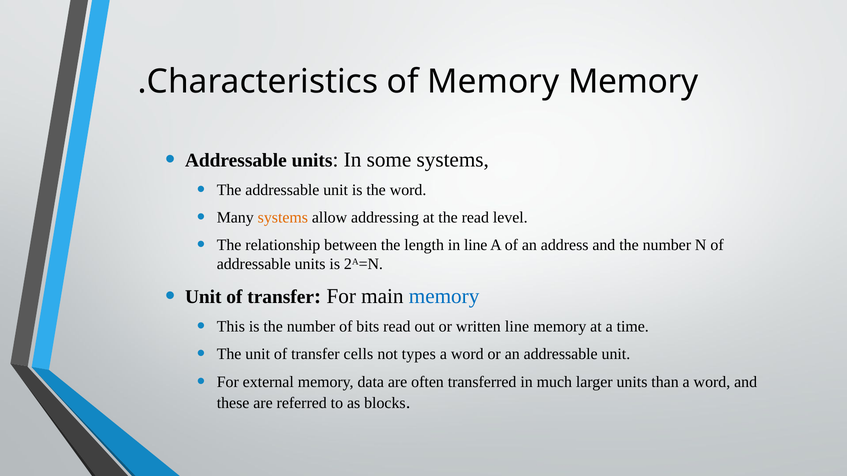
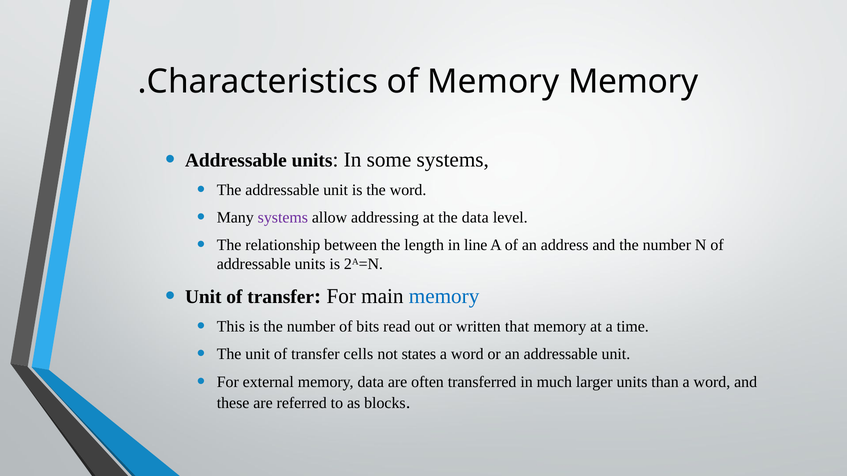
systems colour: orange -> purple (283, 218)
the read: read -> data (475, 218)
written line: line -> that (517, 327)
types: types -> states (419, 354)
